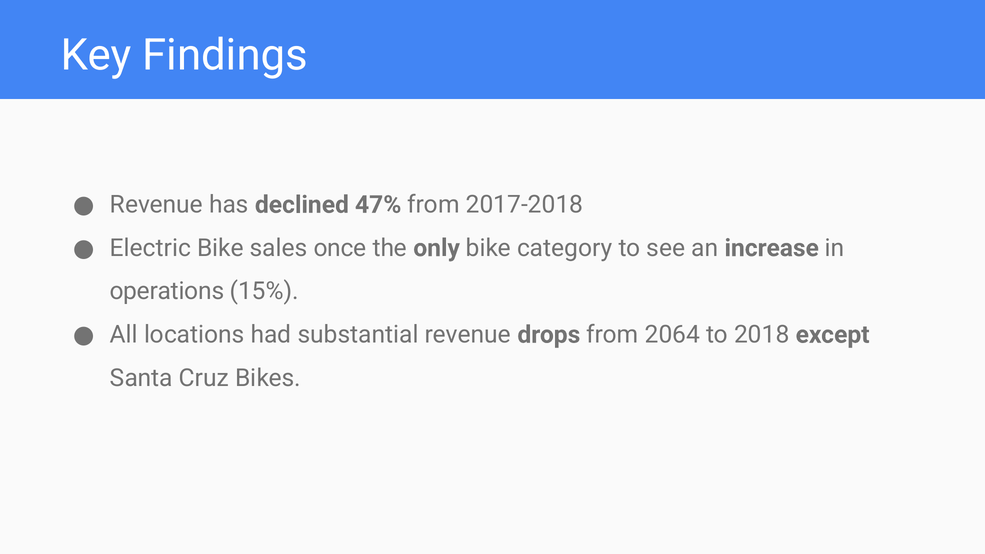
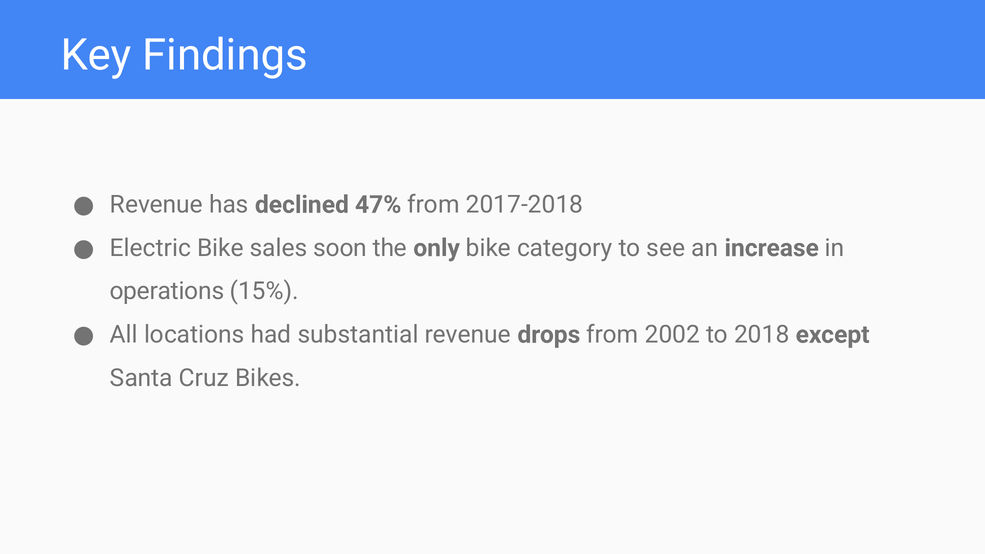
once: once -> soon (340, 248)
2064: 2064 -> 2002 (672, 335)
